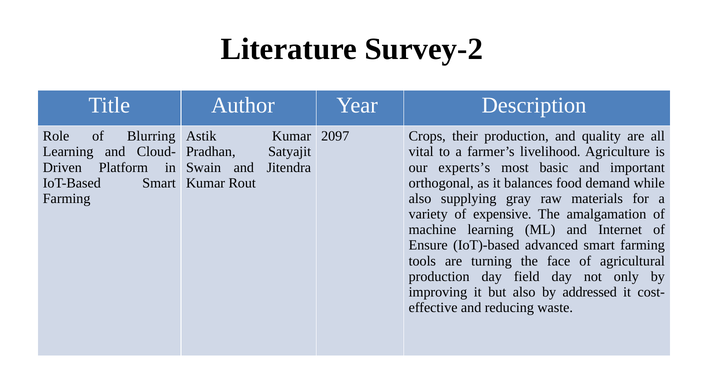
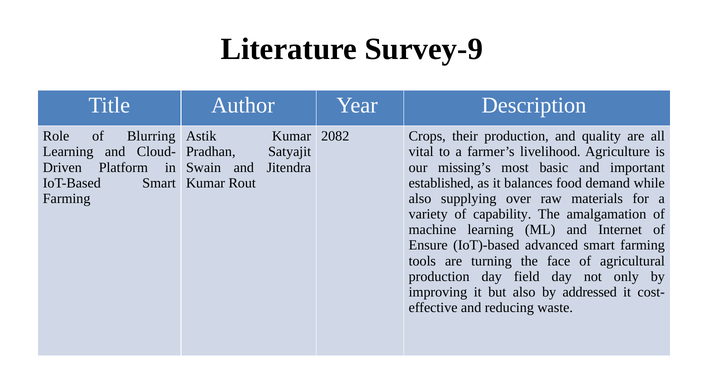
Survey-2: Survey-2 -> Survey-9 (424, 49)
2097: 2097 -> 2082 (335, 136)
experts’s: experts’s -> missing’s (464, 167)
orthogonal: orthogonal -> established (441, 183)
gray: gray -> over (519, 198)
expensive: expensive -> capability (502, 214)
